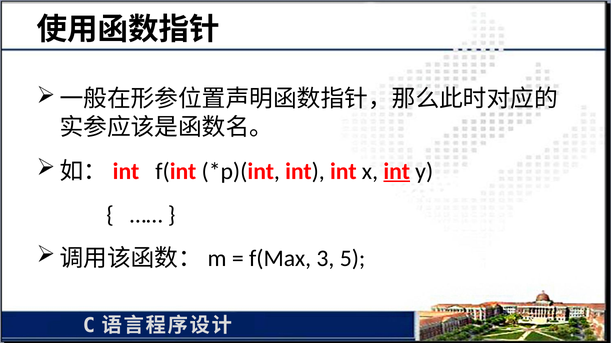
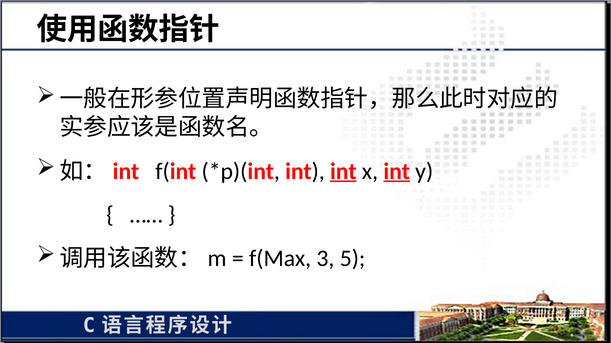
int underline: none -> present (343, 172)
